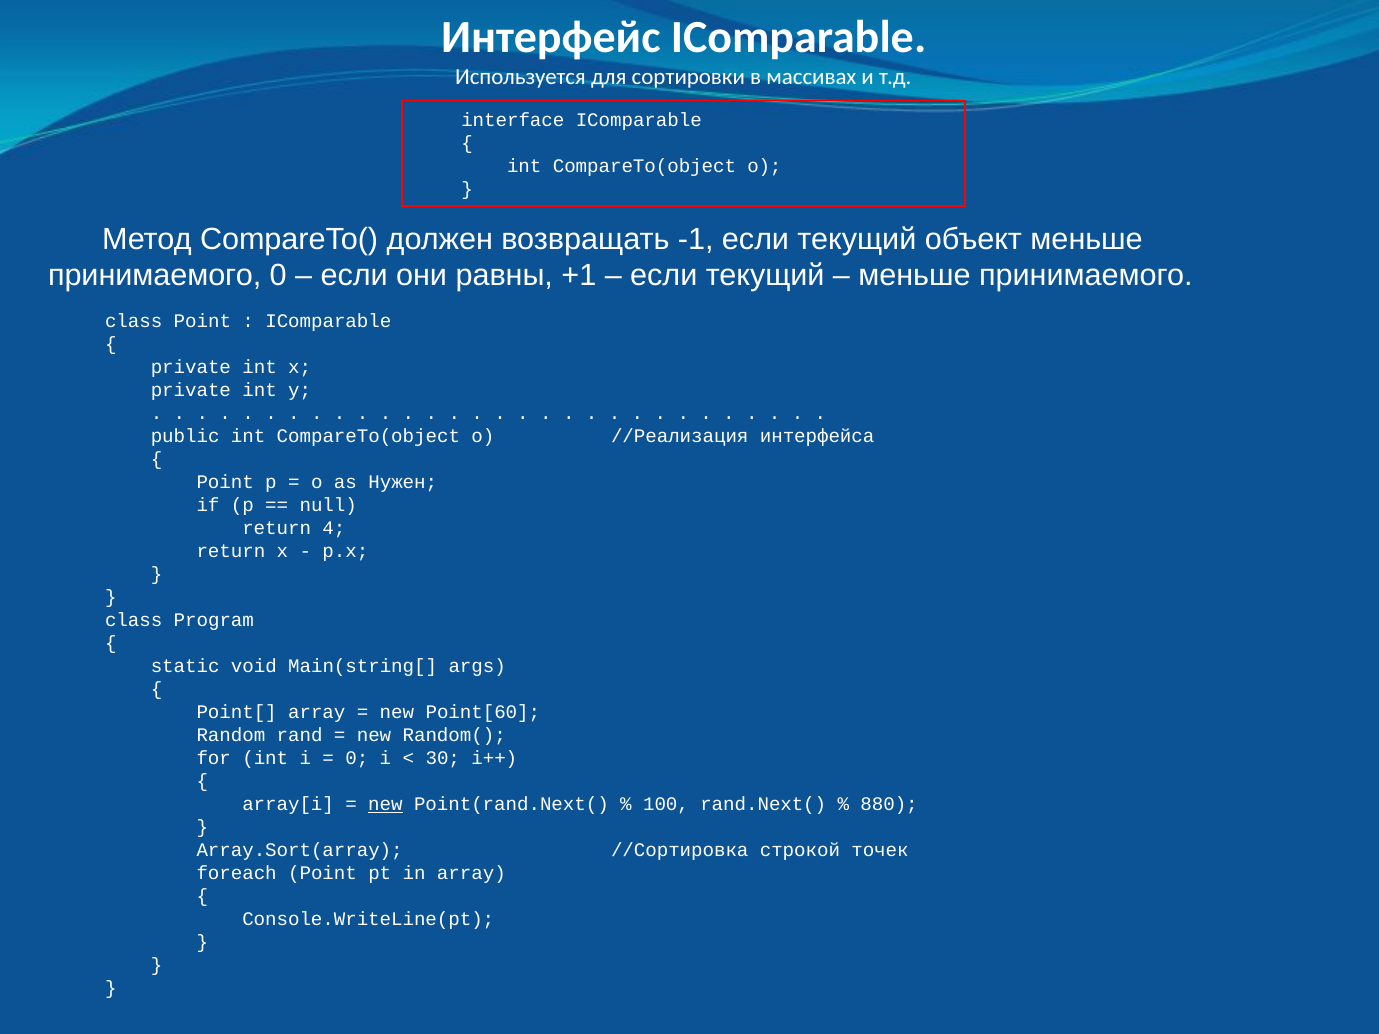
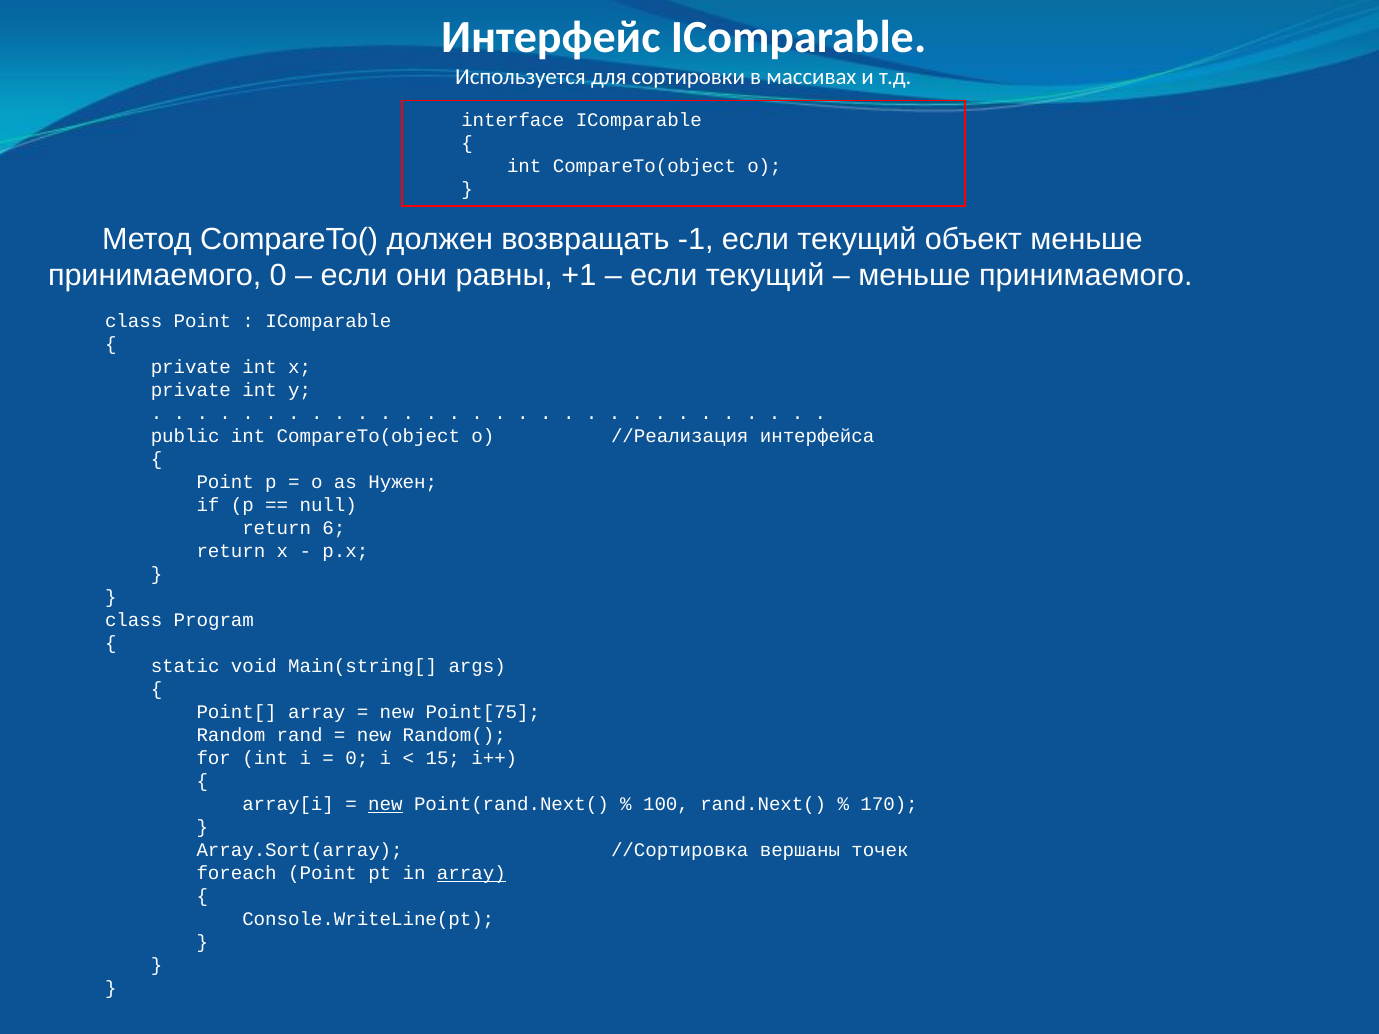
4: 4 -> 6 (334, 528)
Point[60: Point[60 -> Point[75 (483, 713)
30: 30 -> 15 (443, 759)
880: 880 -> 170 (889, 805)
строкой: строкой -> вершаны (800, 851)
array underline: none -> present (471, 874)
